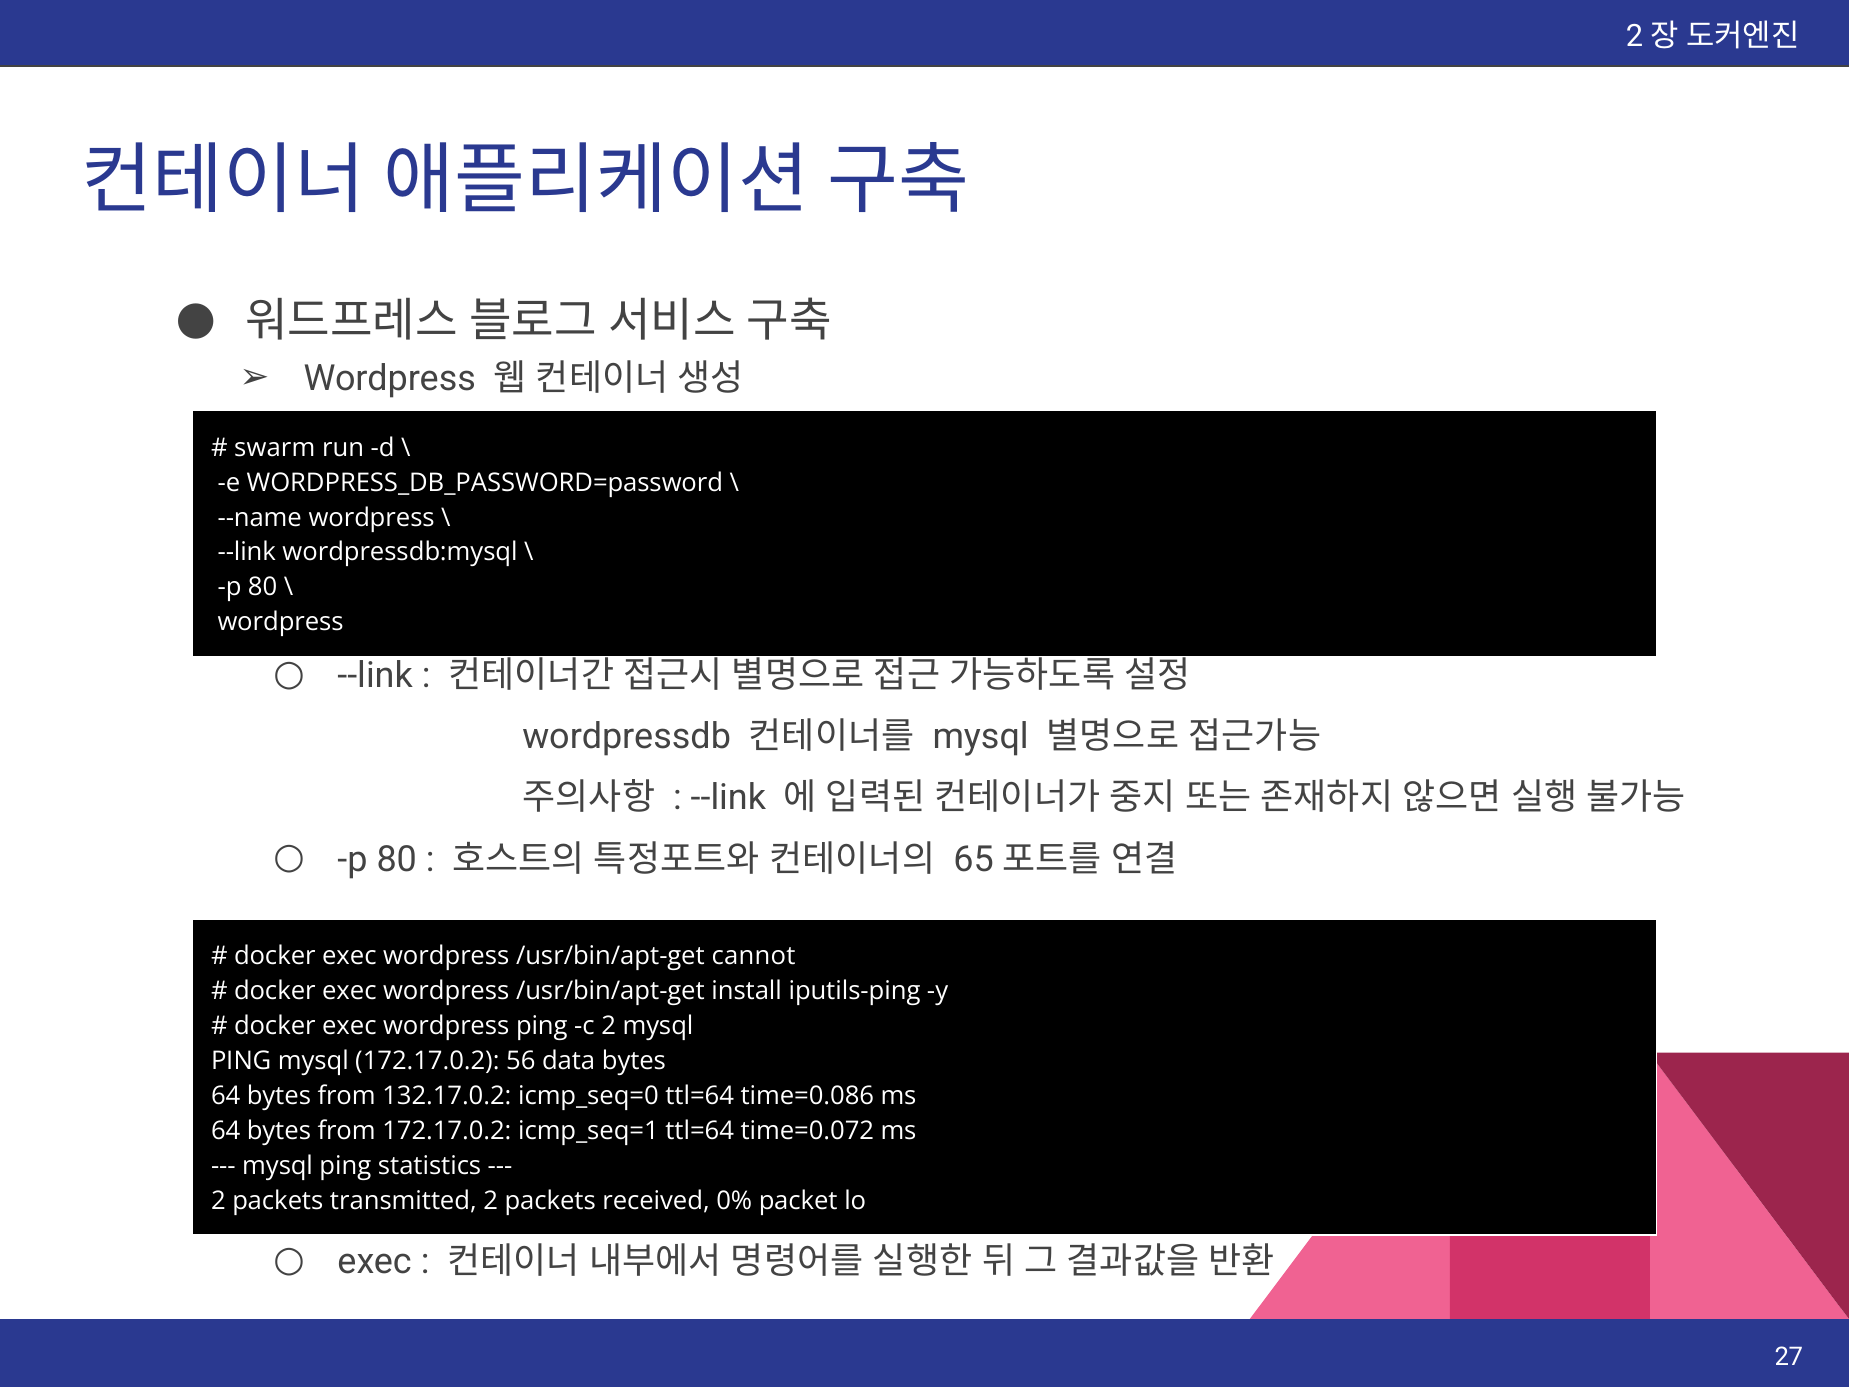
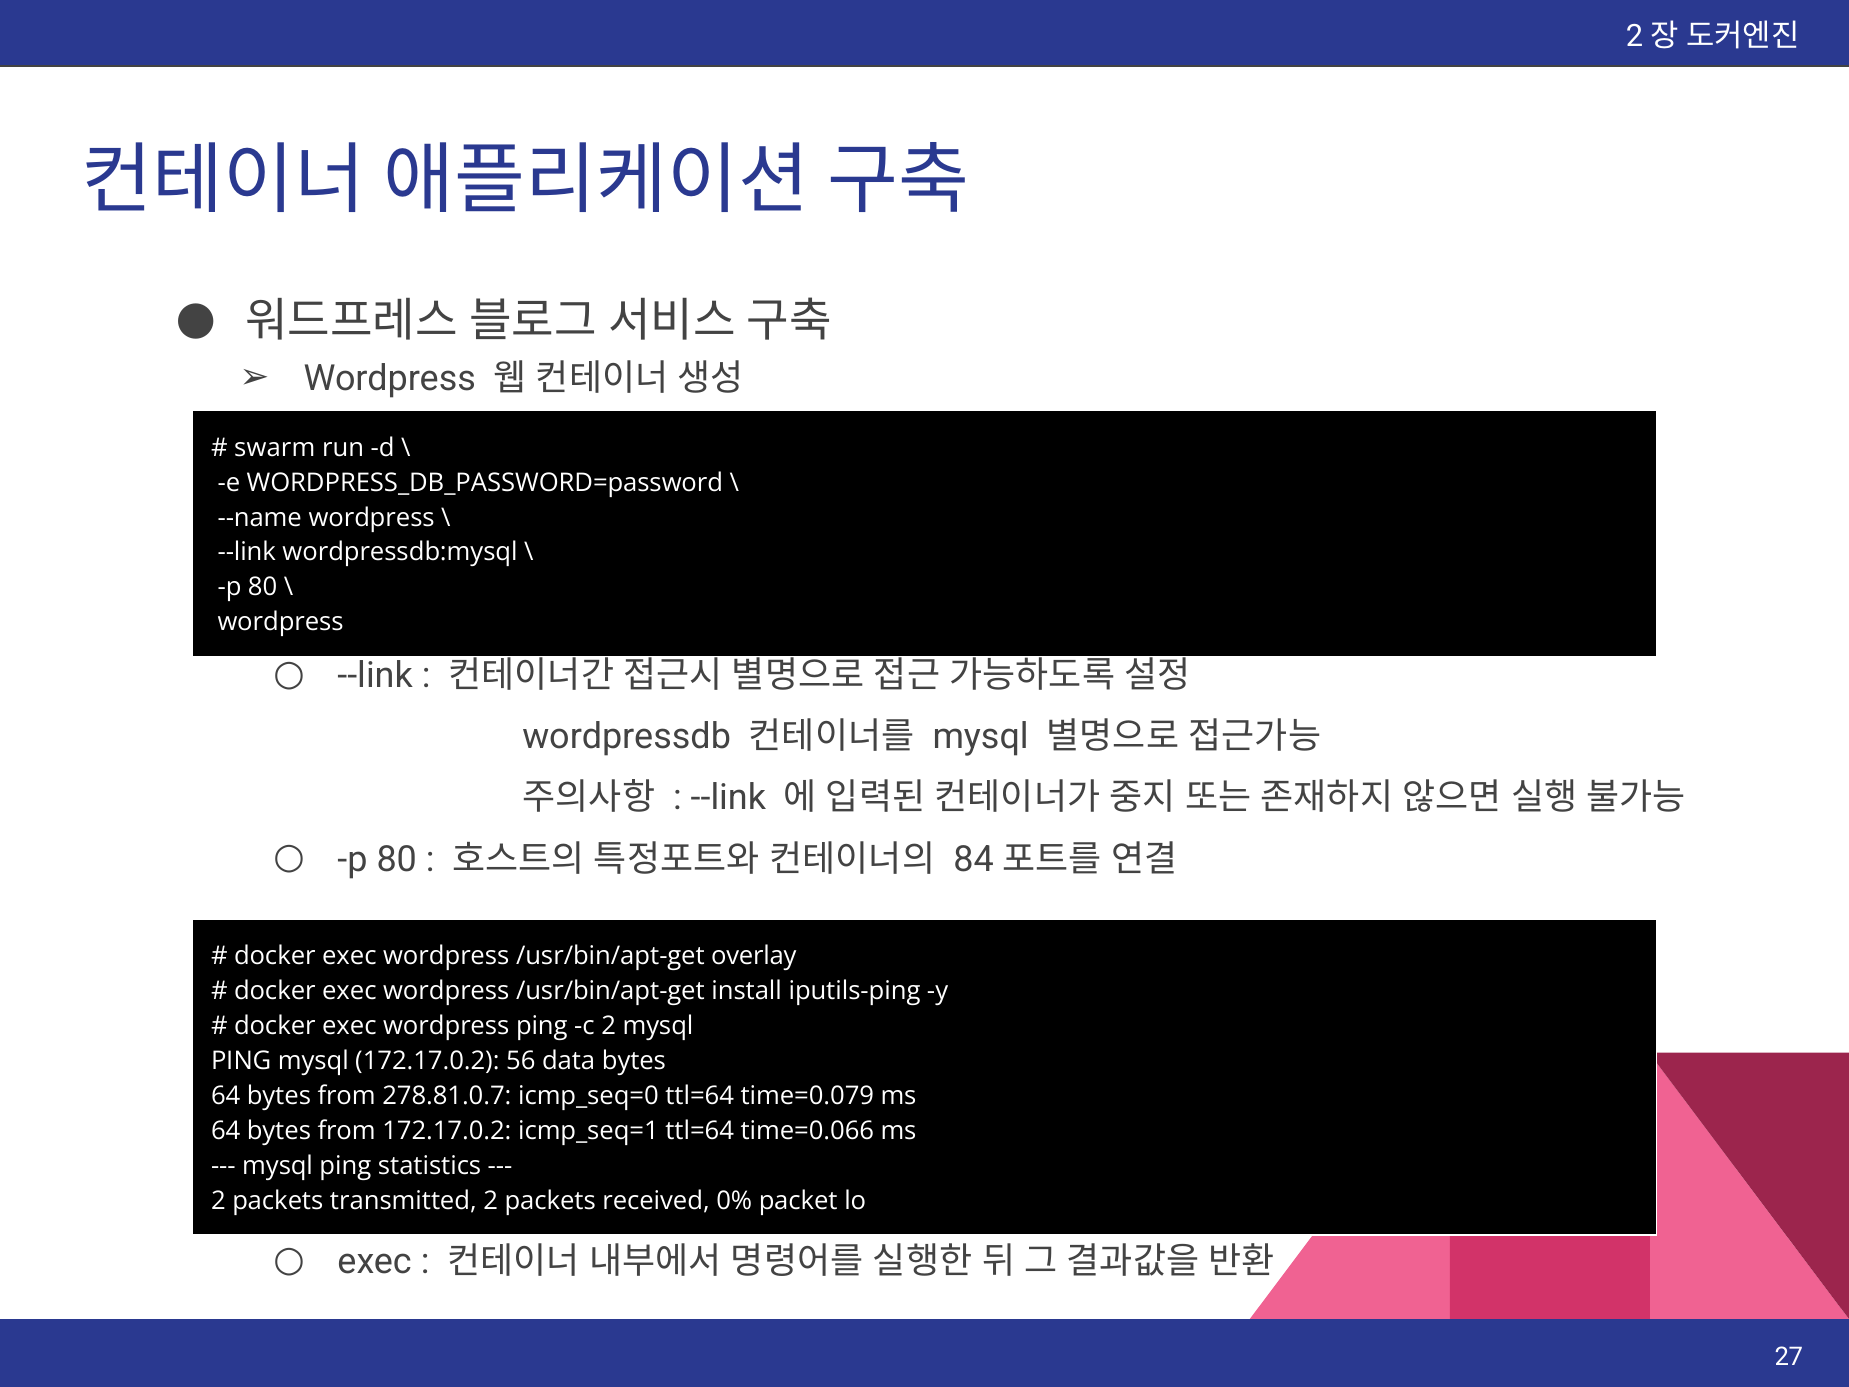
65: 65 -> 84 (974, 859)
cannot: cannot -> overlay (754, 956)
132.17.0.2: 132.17.0.2 -> 278.81.0.7 (447, 1096)
time=0.086: time=0.086 -> time=0.079 (807, 1096)
time=0.072: time=0.072 -> time=0.066 (807, 1131)
